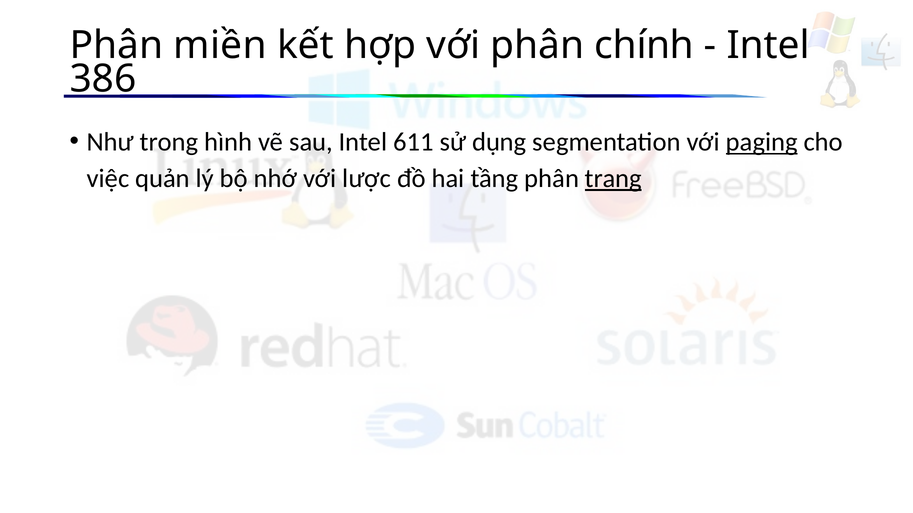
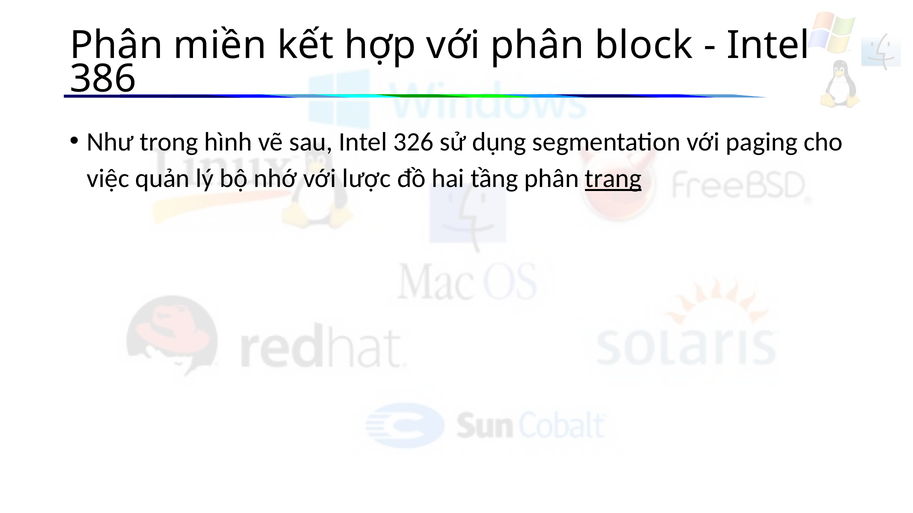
chính: chính -> block (644, 46)
611: 611 -> 326 (413, 142)
paging underline: present -> none (762, 142)
